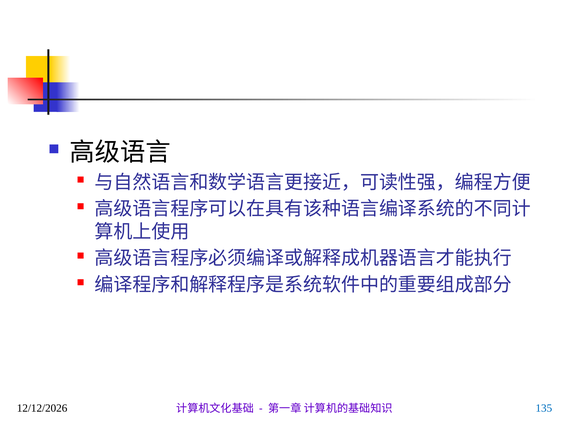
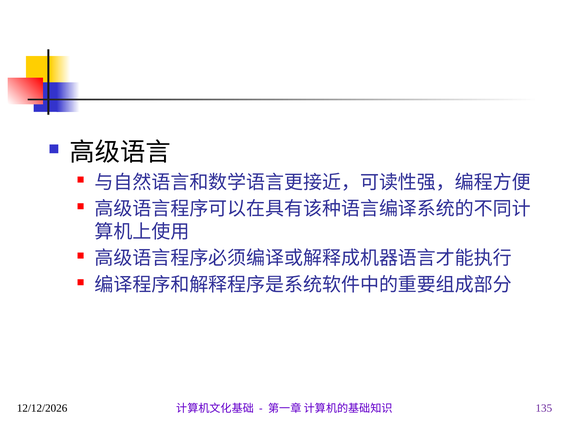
135 colour: blue -> purple (544, 408)
